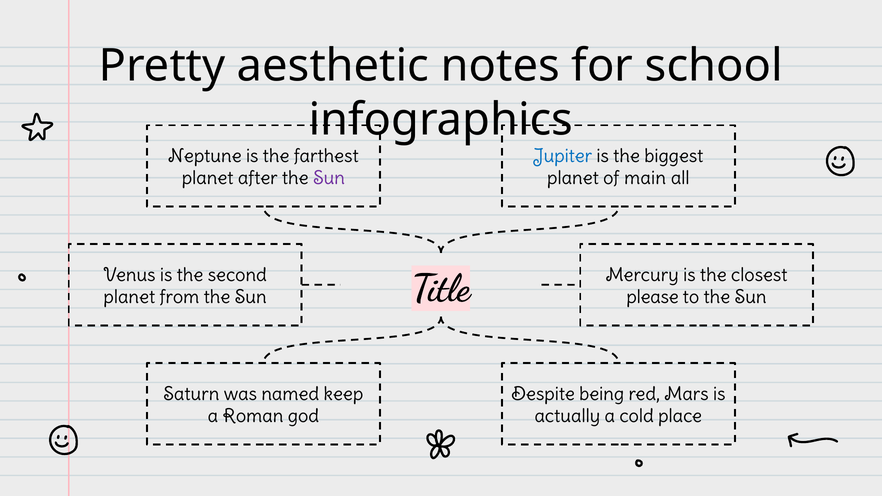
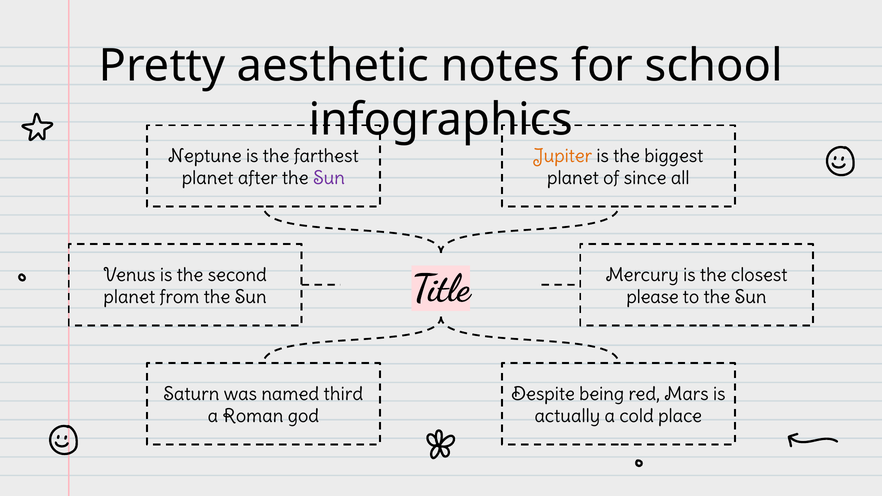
Jupiter colour: blue -> orange (563, 156)
main: main -> since (645, 178)
keep: keep -> third (343, 394)
